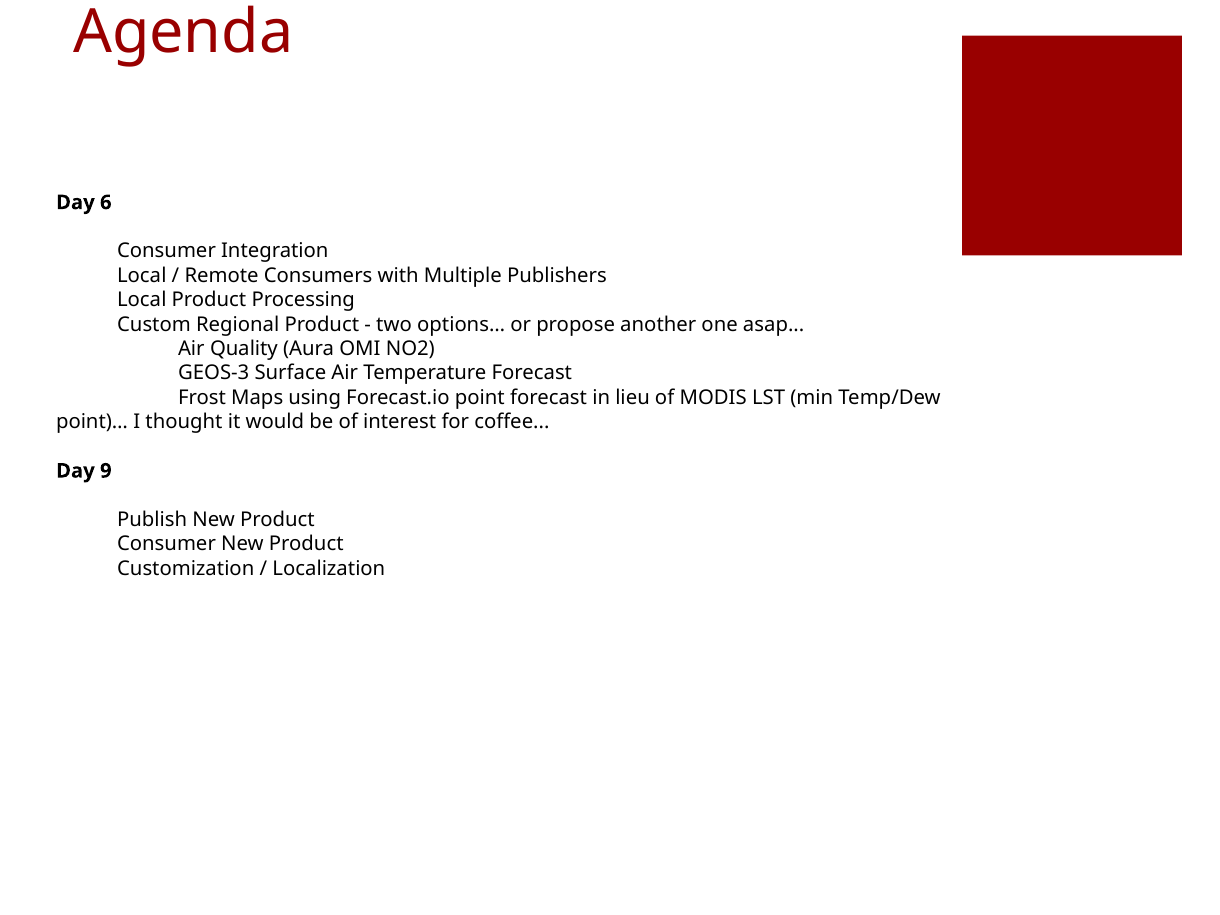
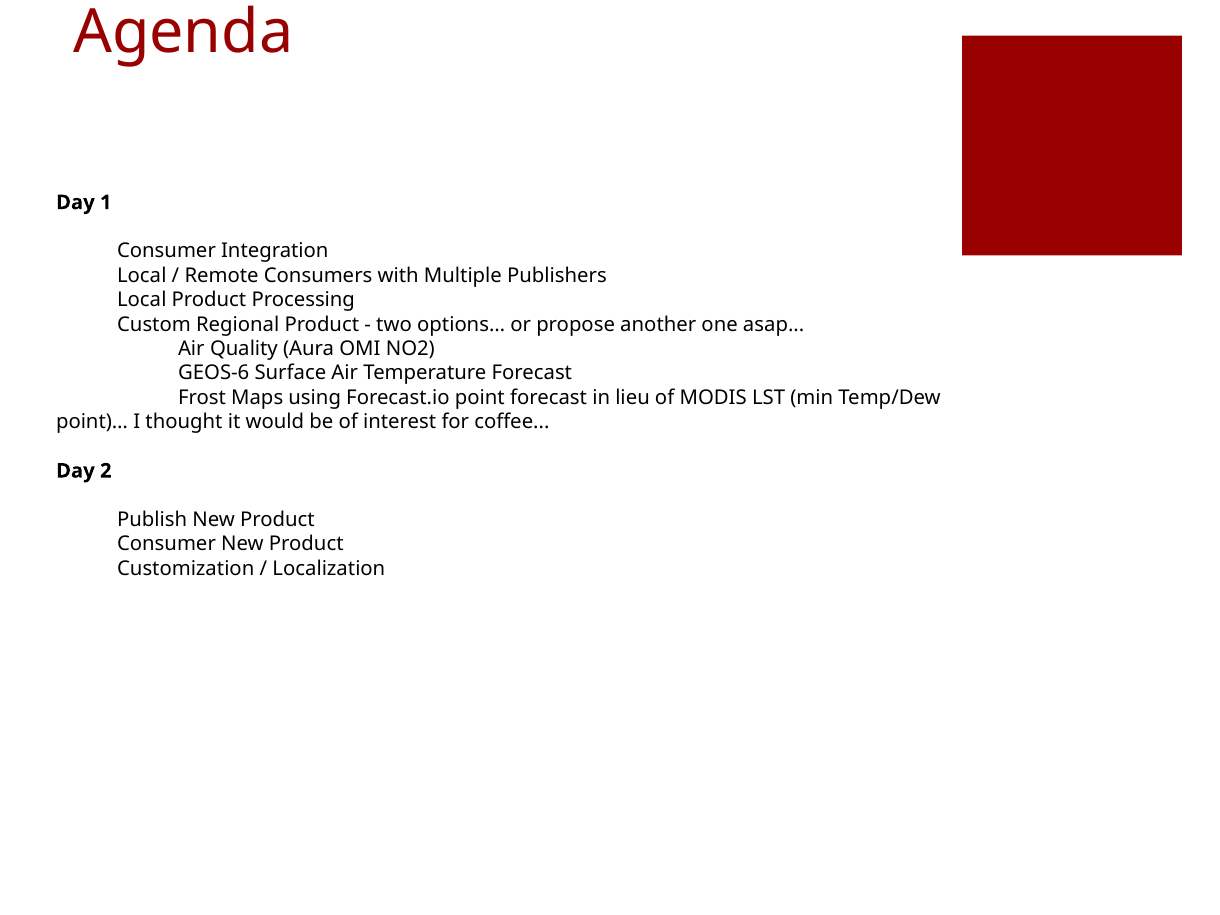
6: 6 -> 1 (106, 202)
GEOS-3: GEOS-3 -> GEOS-6 (214, 373)
9: 9 -> 2 (106, 471)
